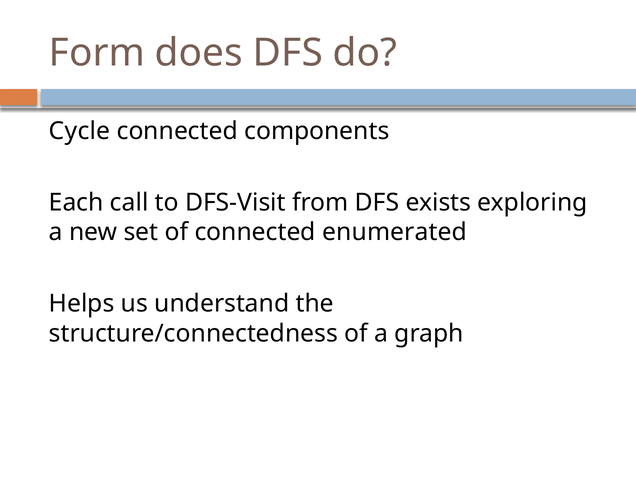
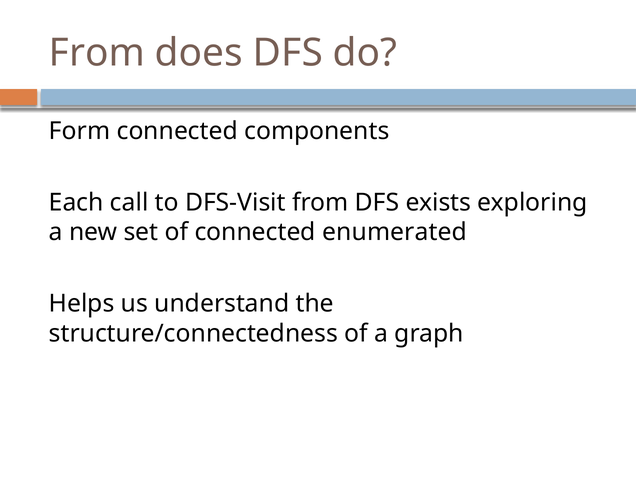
Form: Form -> From (97, 53)
Cycle: Cycle -> Form (80, 131)
